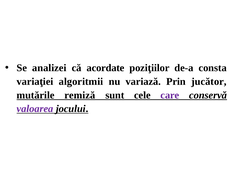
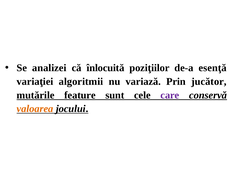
acordate: acordate -> înlocuită (105, 68)
consta: consta -> esenţă (213, 68)
remiză: remiză -> feature (80, 95)
valoarea colour: purple -> orange (35, 109)
